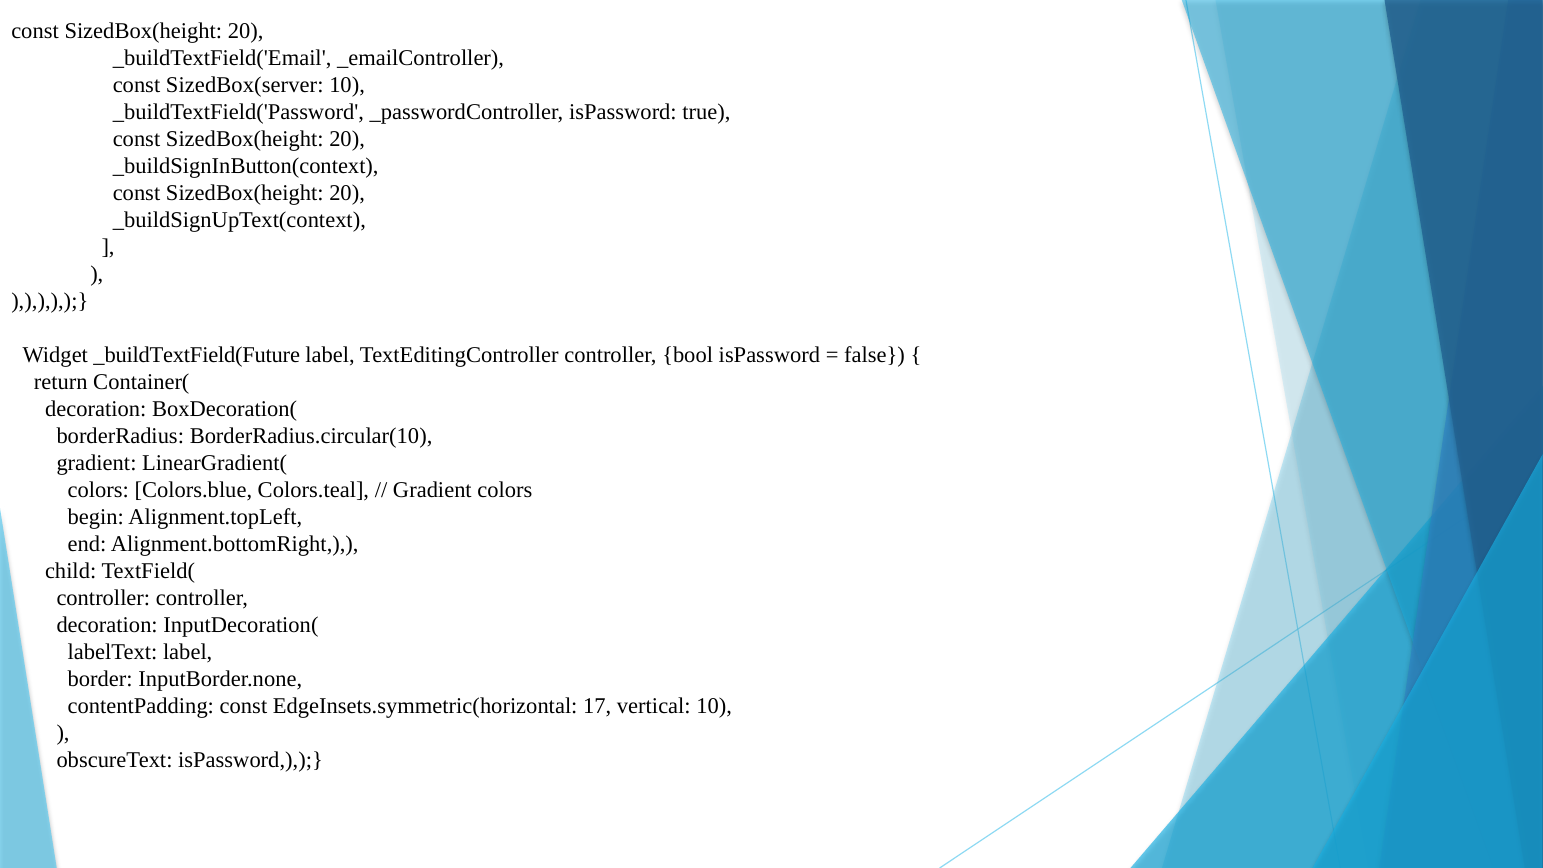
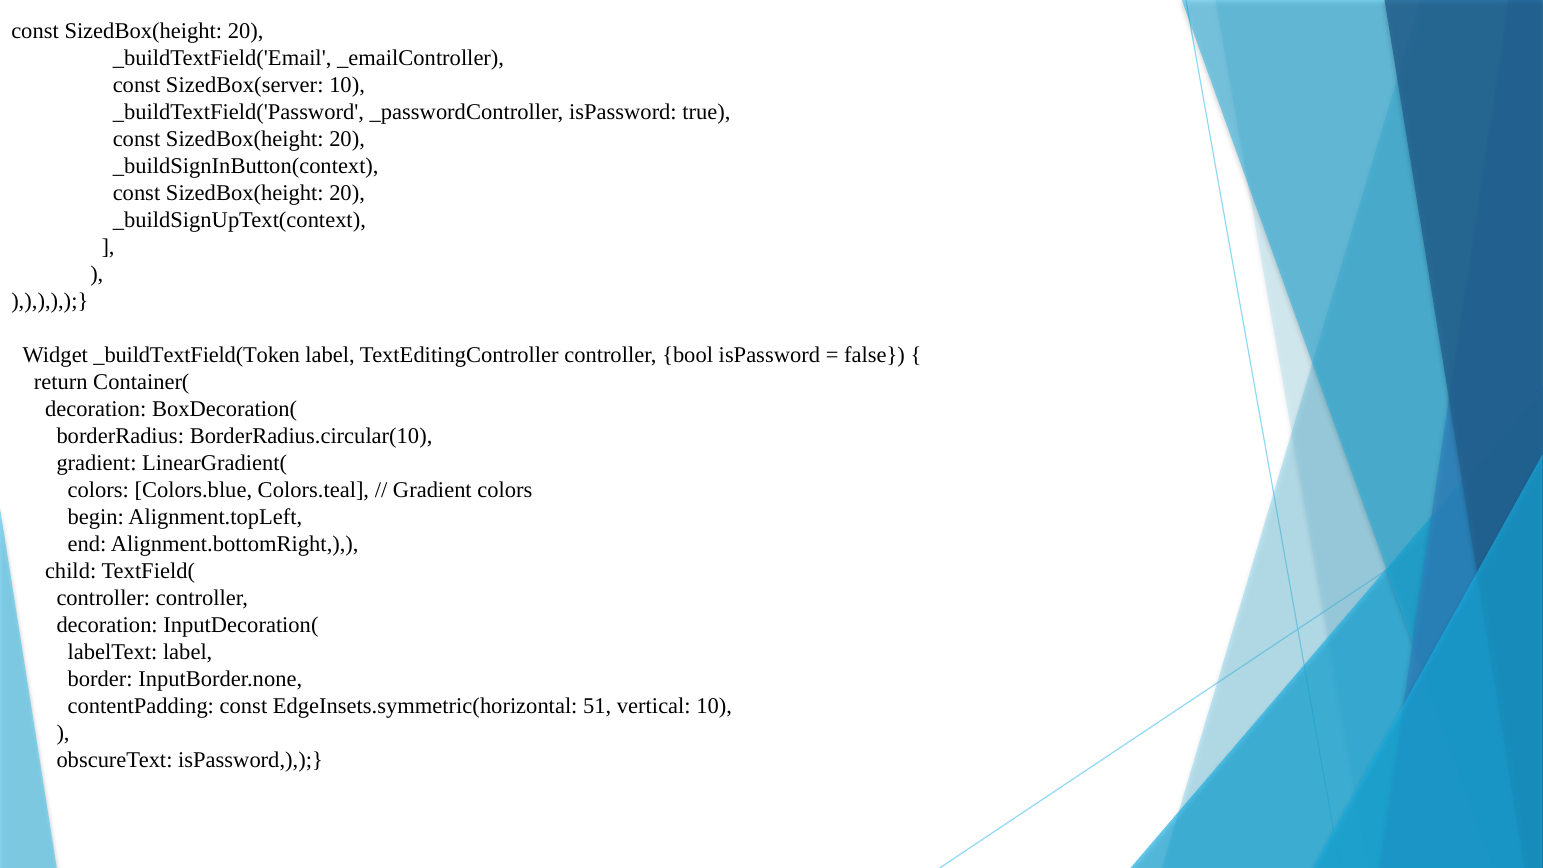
_buildTextField(Future: _buildTextField(Future -> _buildTextField(Token (197, 355)
17: 17 -> 51 (597, 706)
